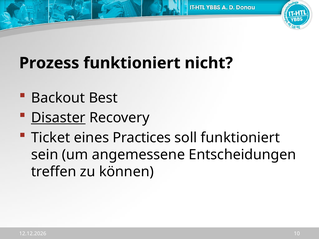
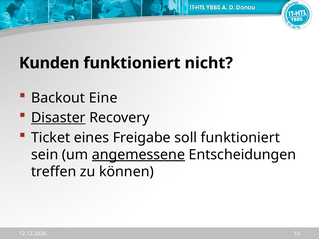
Prozess: Prozess -> Kunden (49, 63)
Best: Best -> Eine (103, 98)
Practices: Practices -> Freigabe (142, 138)
angemessene underline: none -> present (138, 155)
